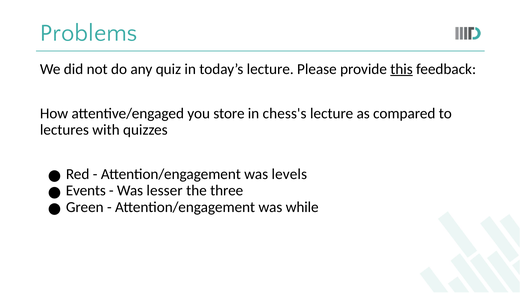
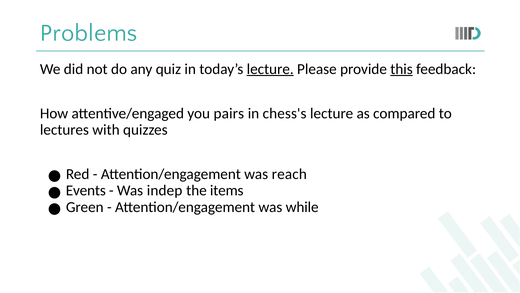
lecture underline: none -> present (270, 69)
store: store -> pairs (229, 113)
levels: levels -> reach (289, 174)
lesser: lesser -> indep (165, 190)
three: three -> items (227, 190)
